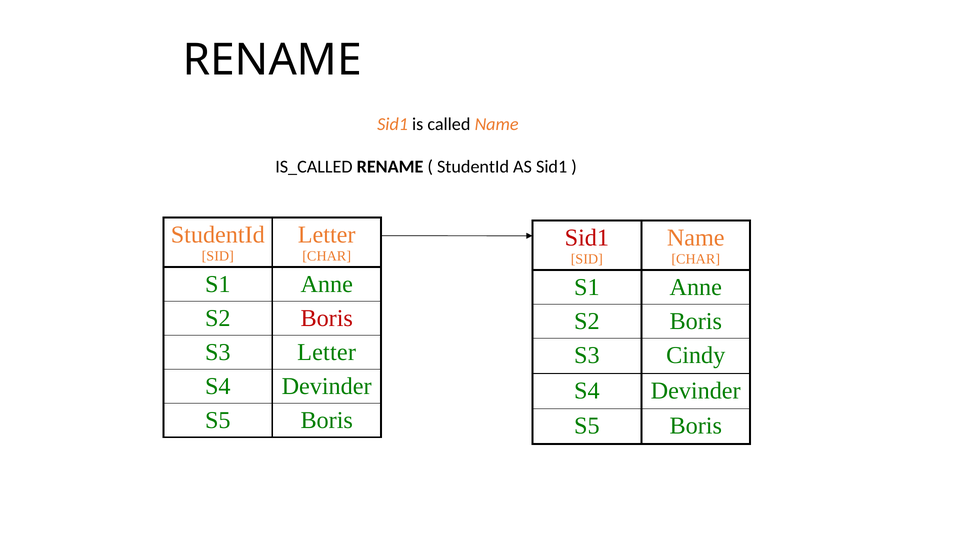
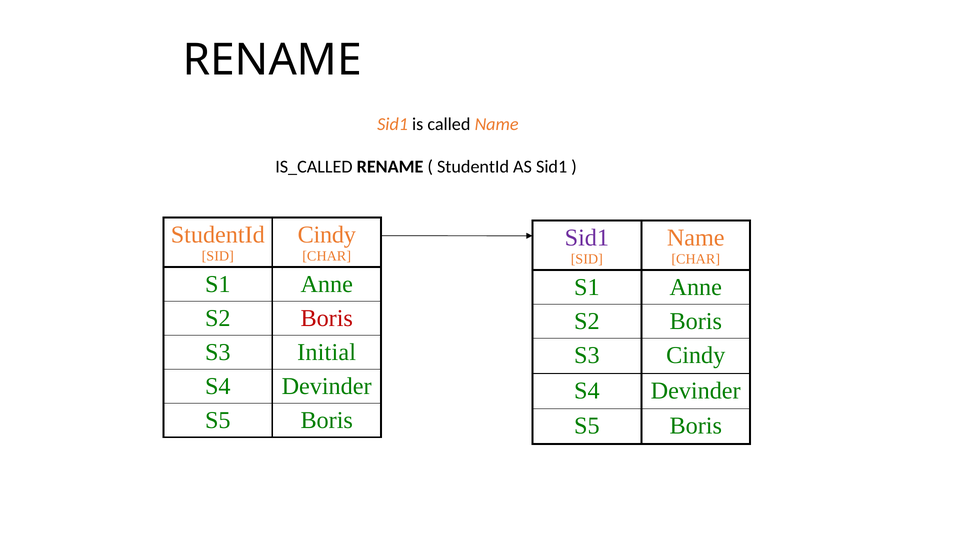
Letter: Letter -> Cindy (327, 235)
Sid1 colour: red -> purple (587, 238)
S3 Letter: Letter -> Initial (327, 353)
